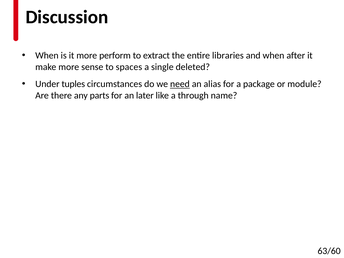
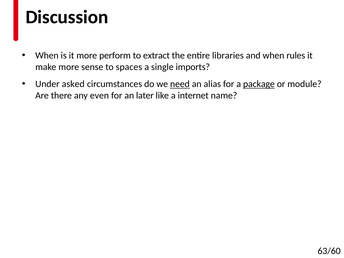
after: after -> rules (296, 55)
deleted: deleted -> imports (193, 67)
tuples: tuples -> asked (73, 84)
package underline: none -> present (259, 84)
parts: parts -> even (99, 96)
through: through -> internet (193, 96)
